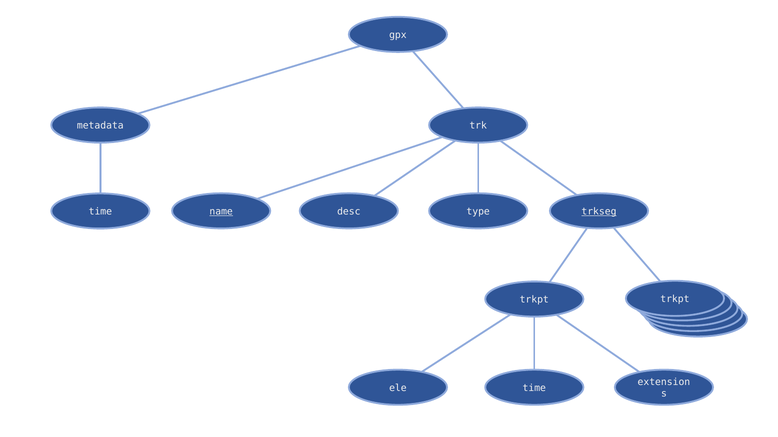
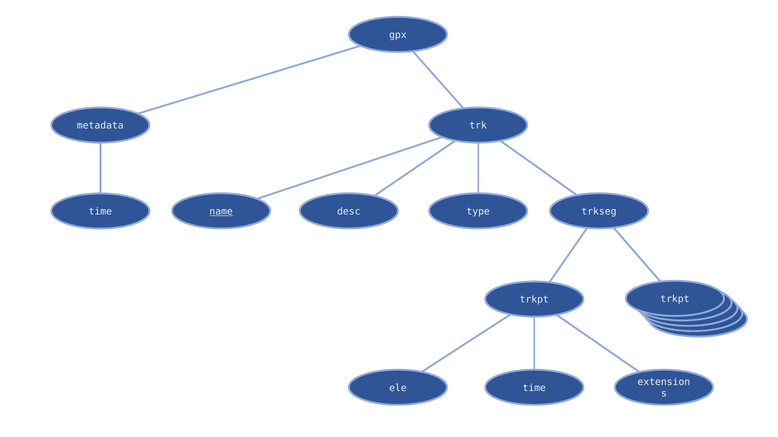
trkseg underline: present -> none (599, 212)
